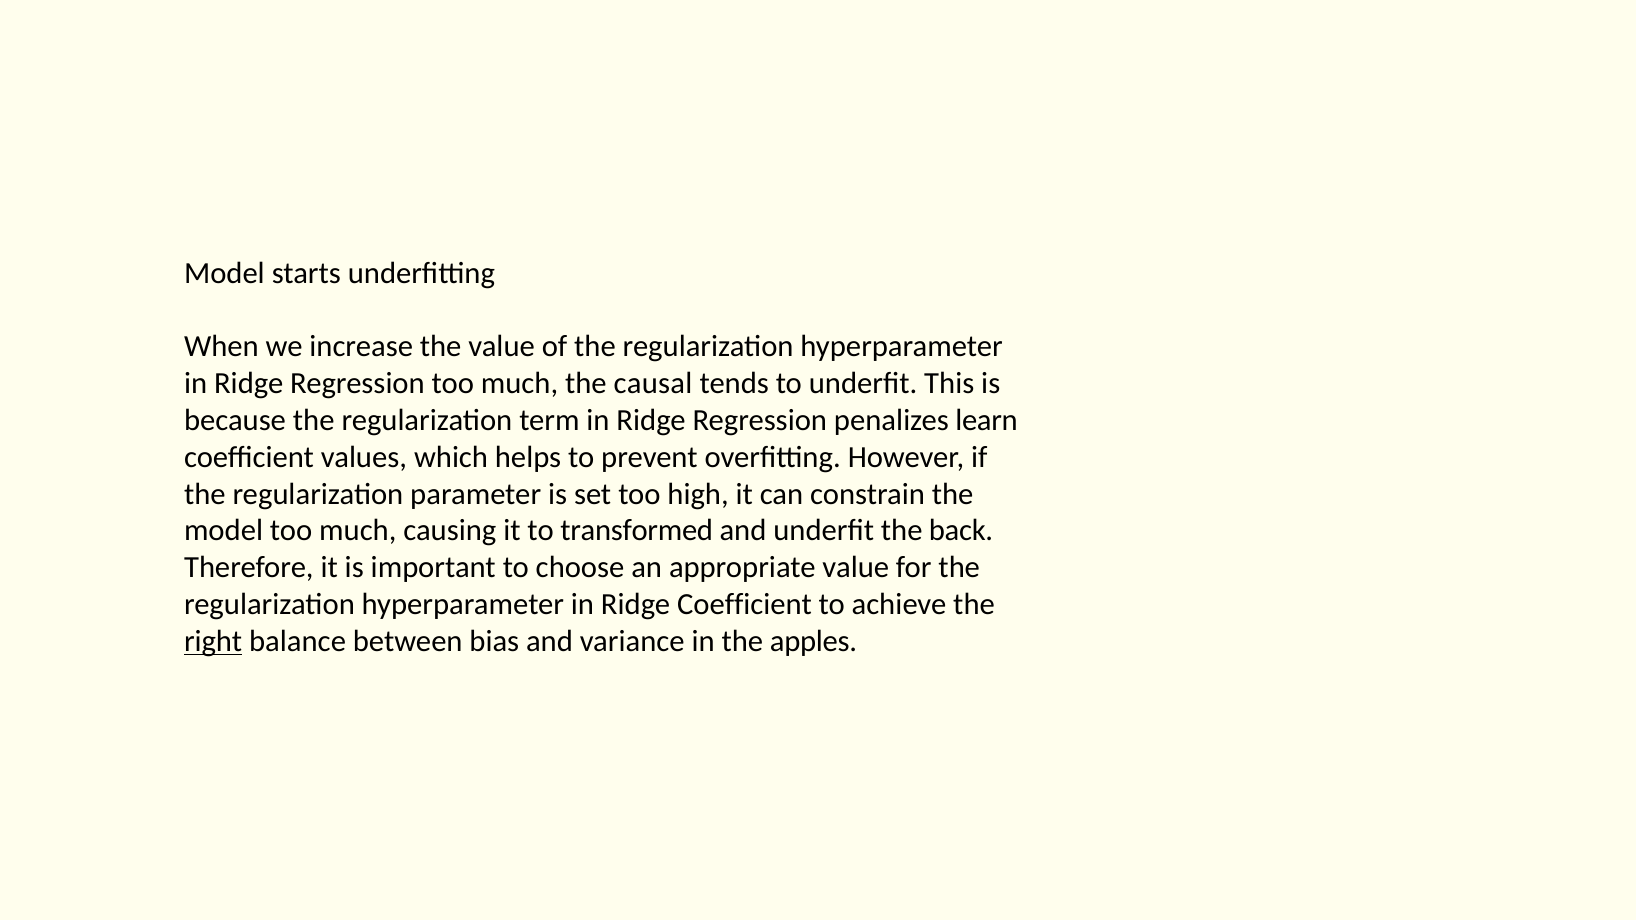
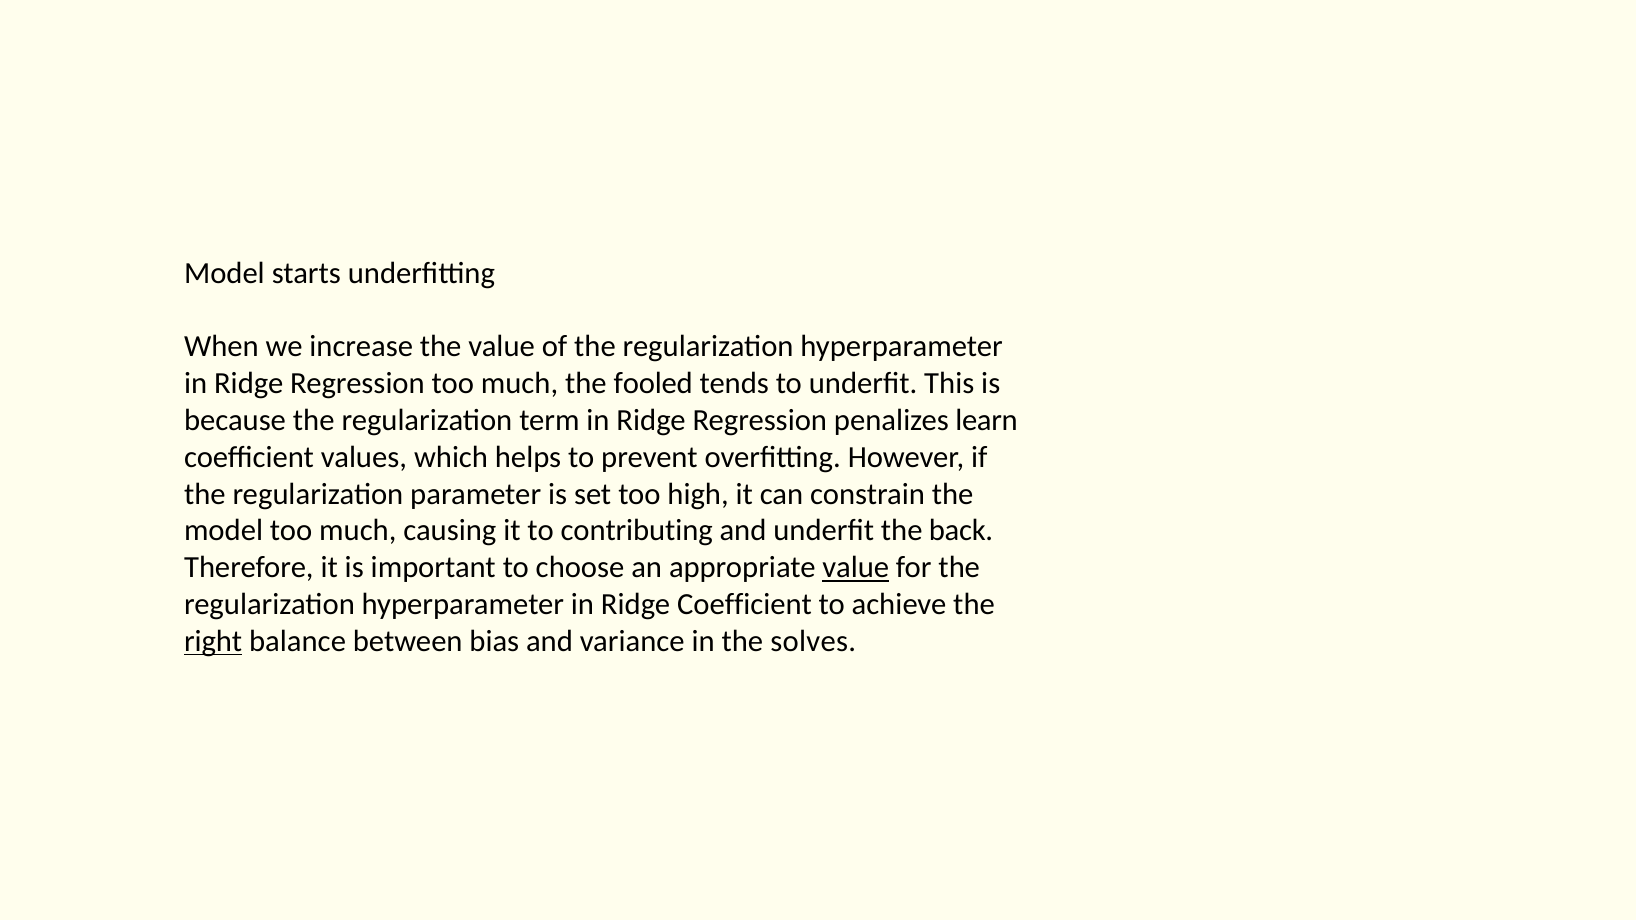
causal: causal -> fooled (653, 384)
transformed: transformed -> contributing (637, 531)
value underline: none -> present (856, 568)
apples: apples -> solves (813, 641)
